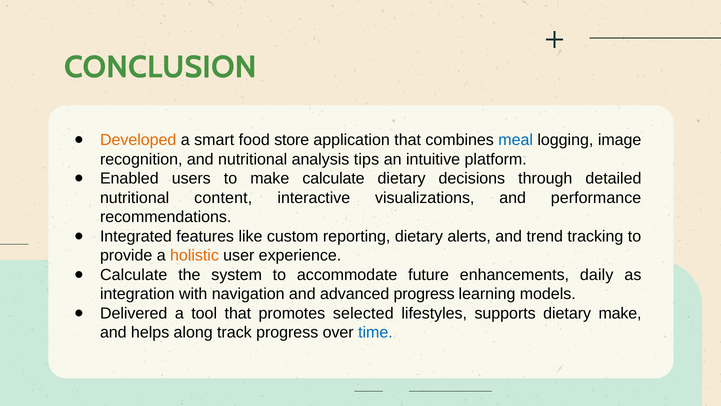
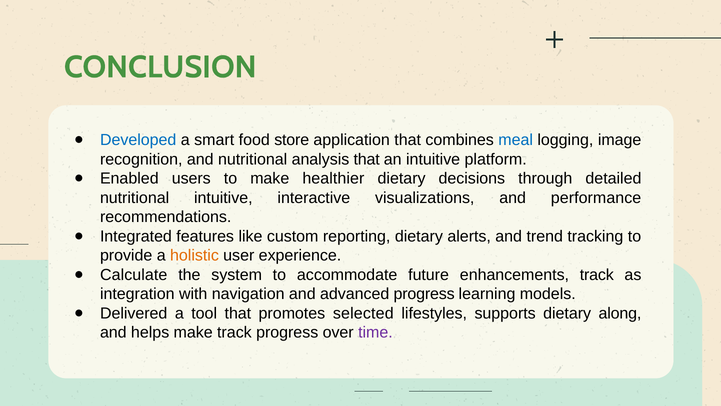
Developed colour: orange -> blue (138, 140)
analysis tips: tips -> that (367, 159)
make calculate: calculate -> healthier (333, 178)
nutritional content: content -> intuitive (223, 198)
enhancements daily: daily -> track (597, 274)
dietary make: make -> along (620, 313)
helps along: along -> make (193, 332)
time colour: blue -> purple (375, 332)
